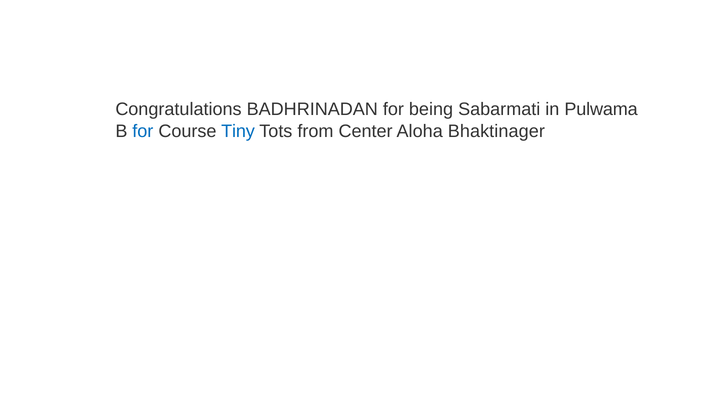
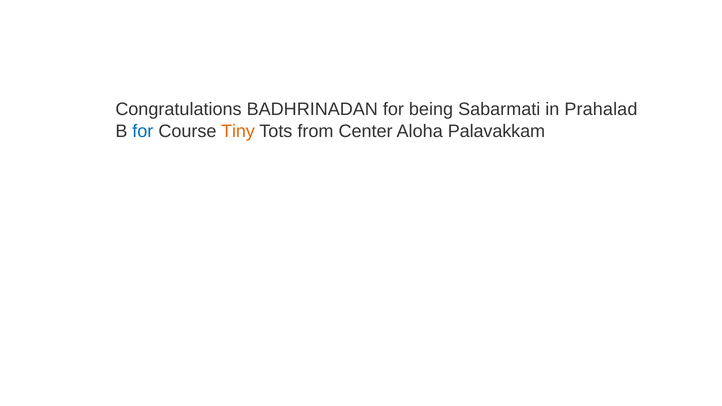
Pulwama: Pulwama -> Prahalad (601, 110)
Tiny colour: blue -> orange (238, 131)
Bhaktinager: Bhaktinager -> Palavakkam (496, 131)
